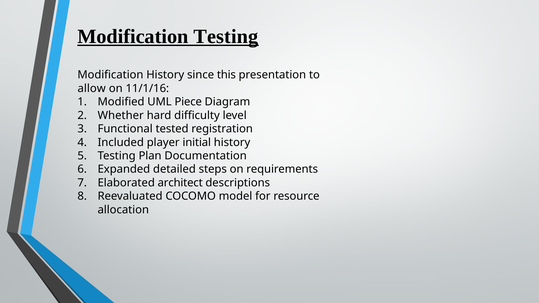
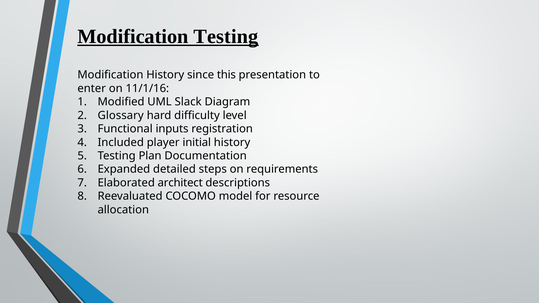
allow: allow -> enter (92, 88)
Piece: Piece -> Slack (188, 102)
Whether: Whether -> Glossary (121, 115)
tested: tested -> inputs (172, 129)
